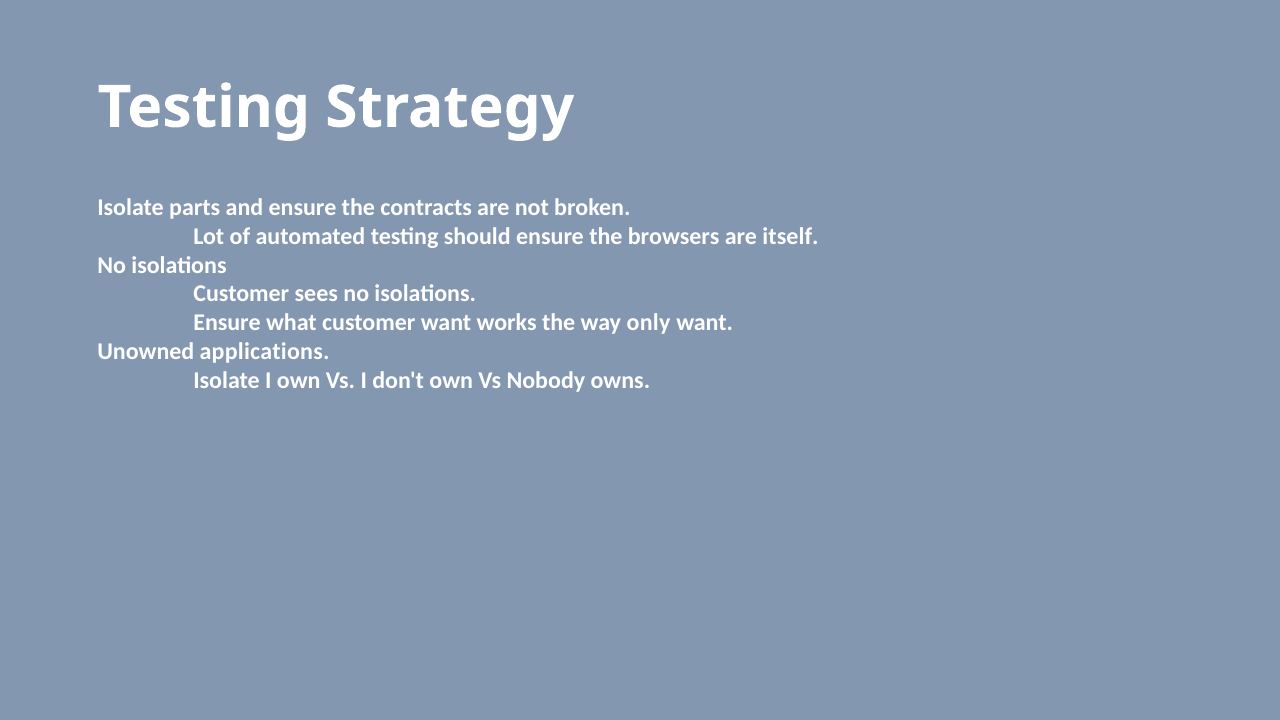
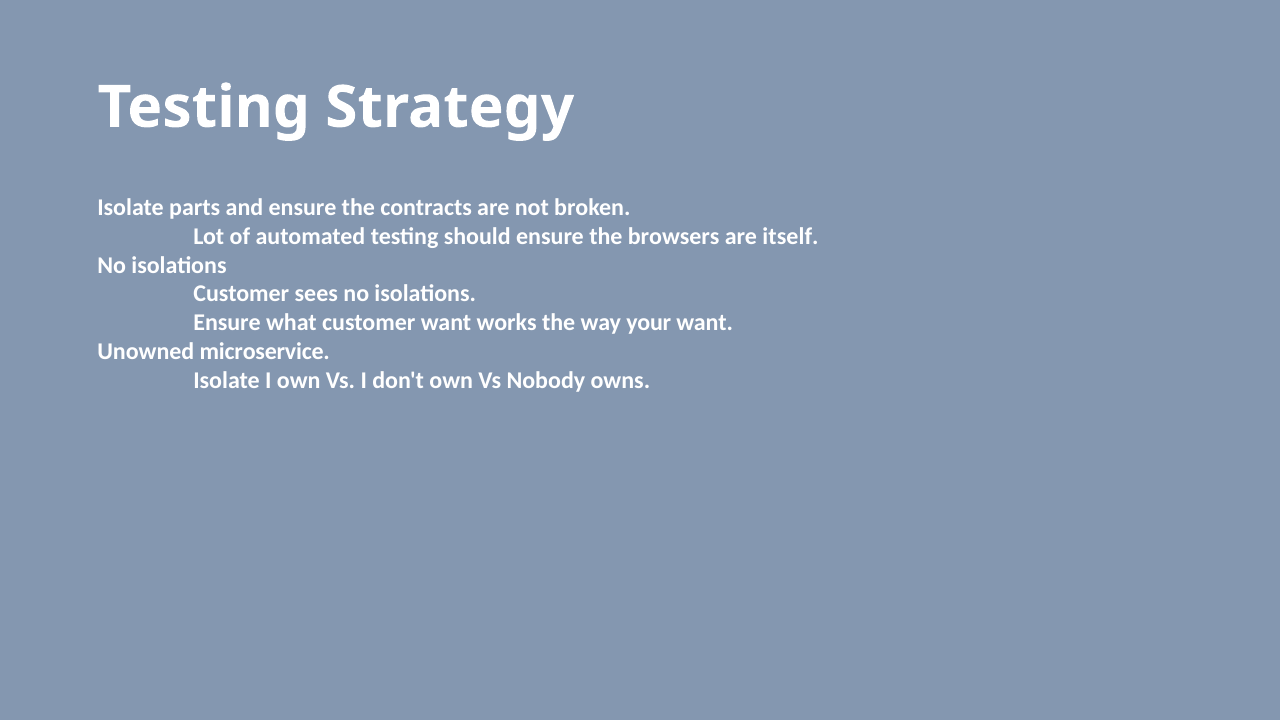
only: only -> your (649, 323)
applications: applications -> microservice (265, 352)
